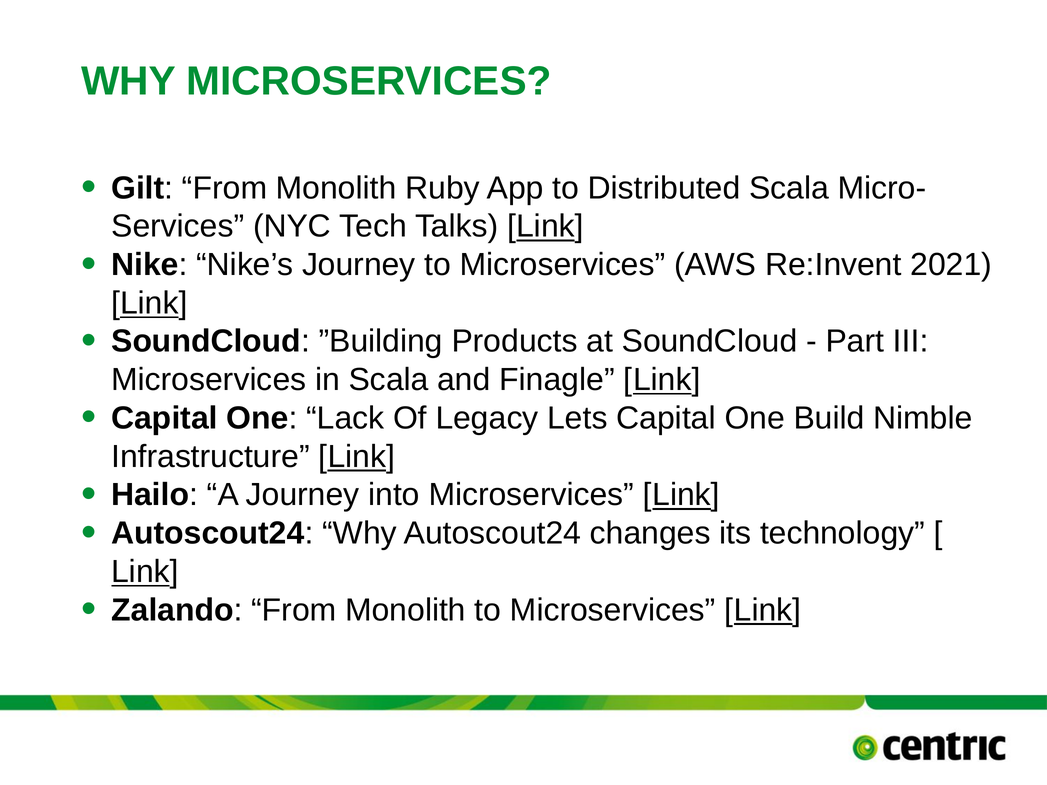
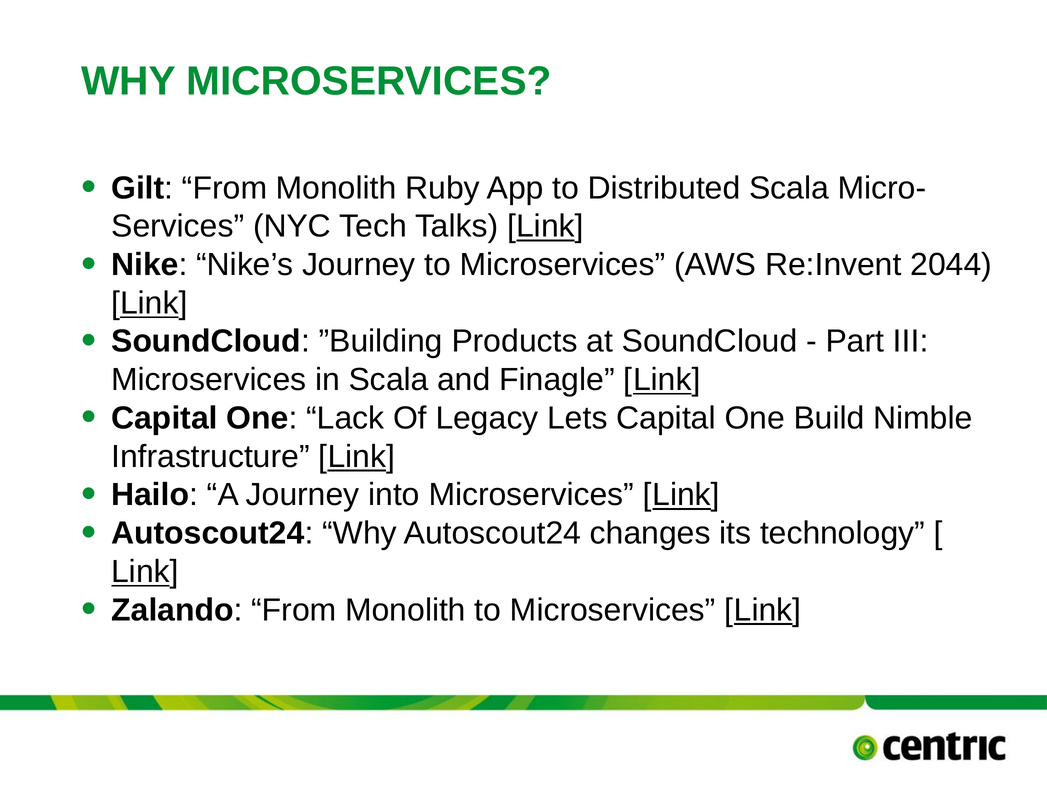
2021: 2021 -> 2044 (951, 265)
